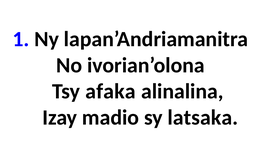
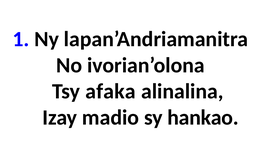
latsaka: latsaka -> hankao (203, 117)
